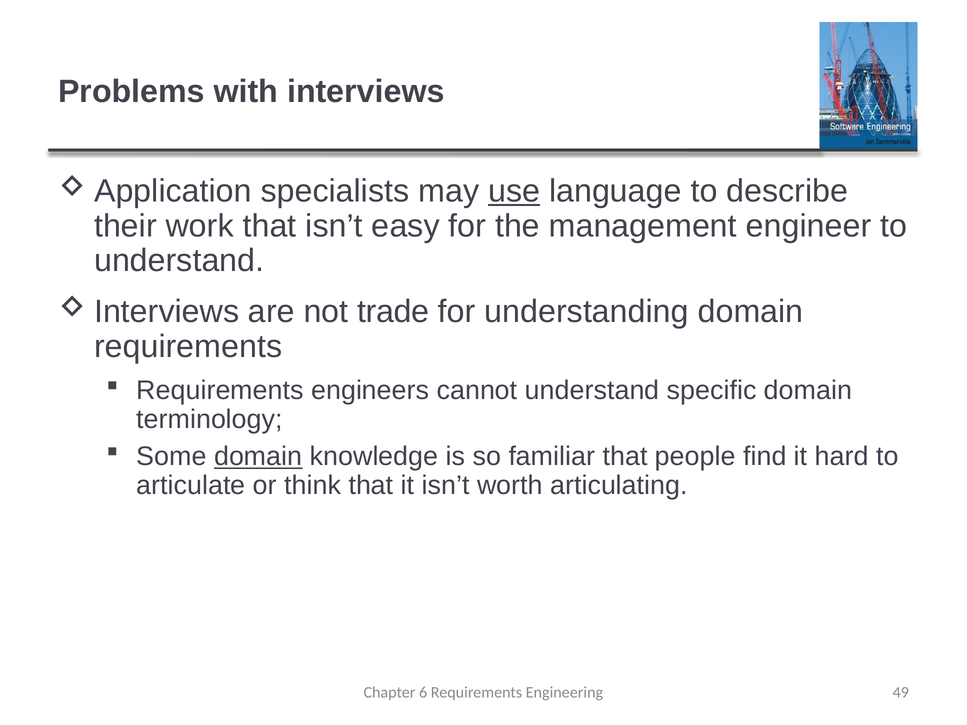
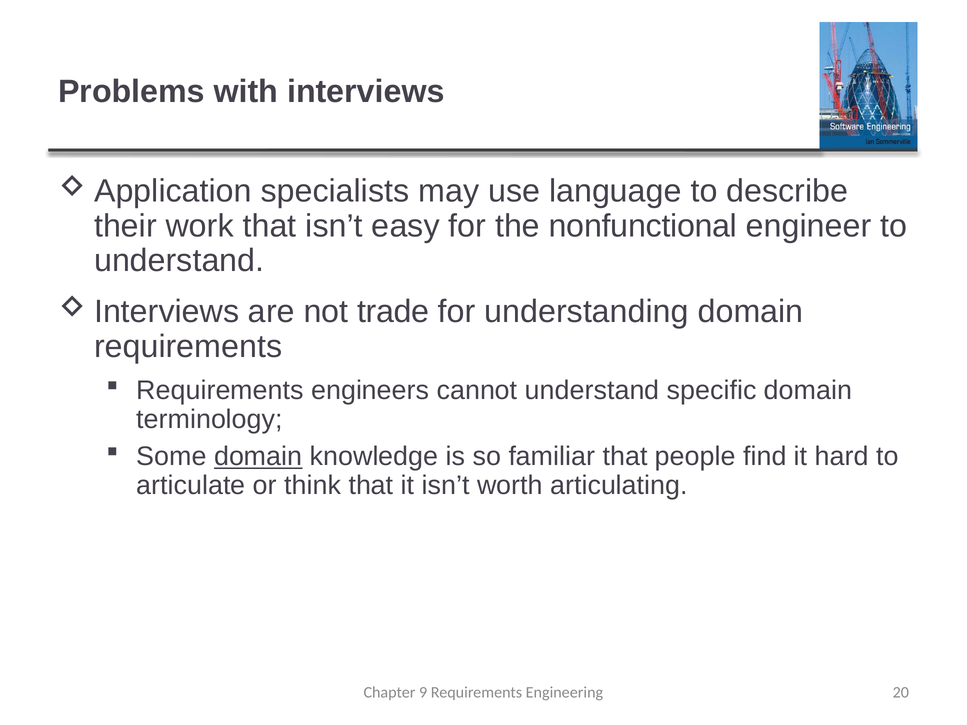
use underline: present -> none (514, 191)
management: management -> nonfunctional (643, 226)
6: 6 -> 9 (423, 693)
49: 49 -> 20 (901, 692)
